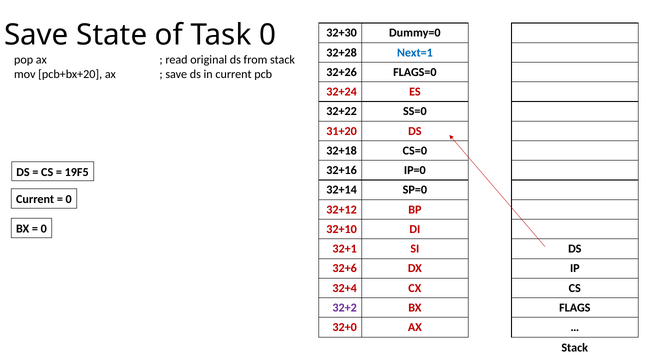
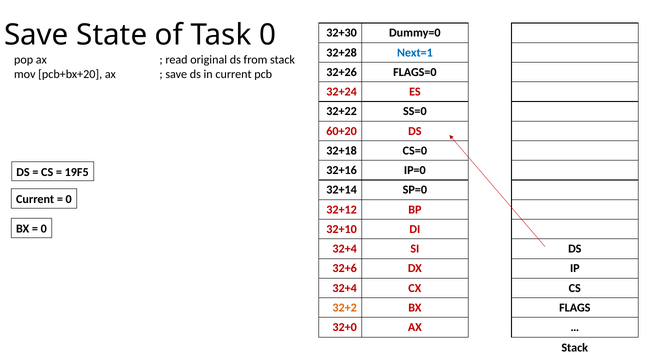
31+20: 31+20 -> 60+20 (342, 131)
32+1: 32+1 -> 32+4 (345, 249)
32+2 colour: purple -> orange (345, 308)
